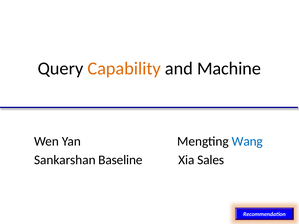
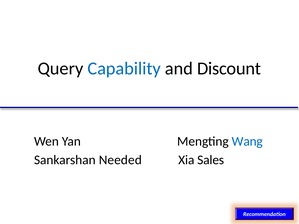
Capability colour: orange -> blue (124, 68)
Machine: Machine -> Discount (229, 68)
Baseline: Baseline -> Needed (120, 160)
